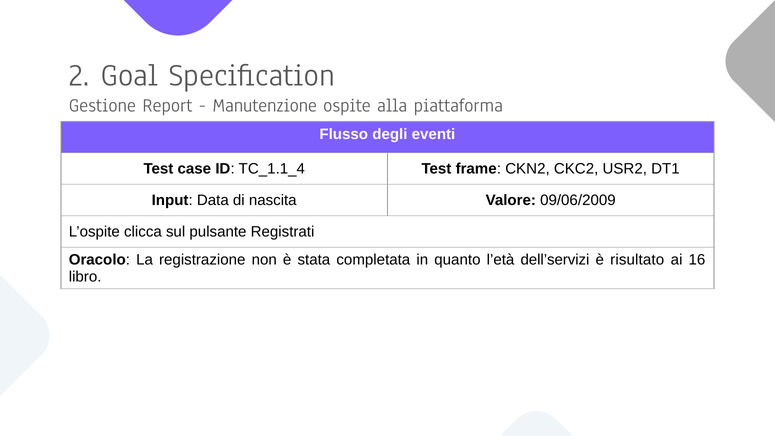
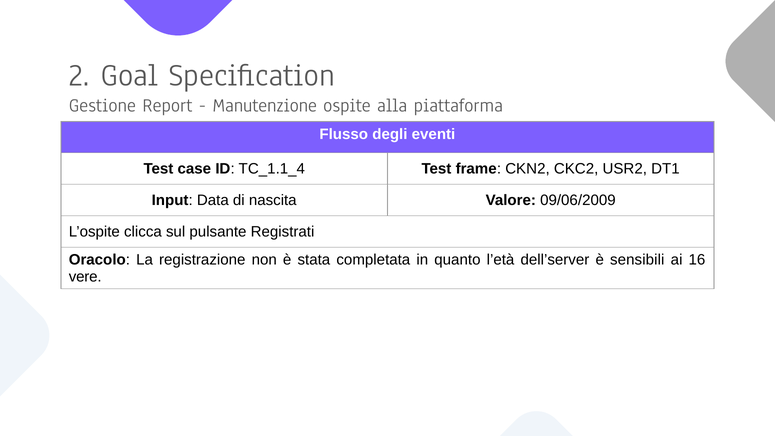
dell’servizi: dell’servizi -> dell’server (555, 260)
risultato: risultato -> sensibili (637, 260)
libro: libro -> vere (85, 277)
